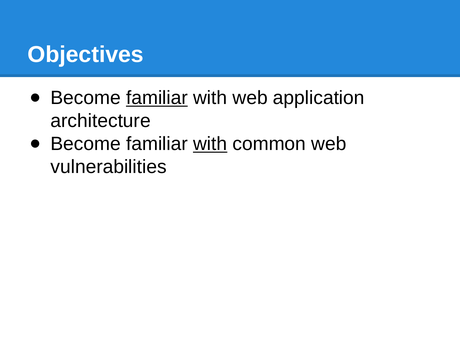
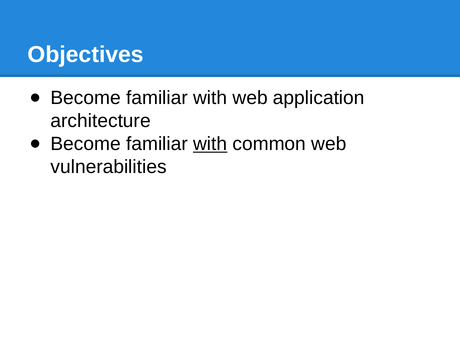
familiar underline: present -> none (157, 98)
